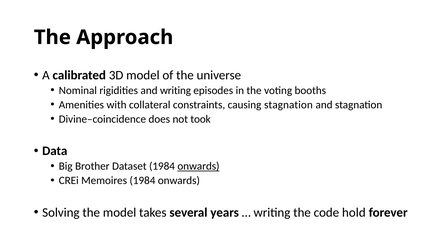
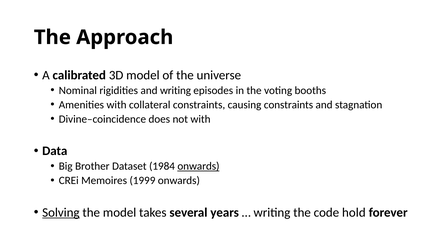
causing stagnation: stagnation -> constraints (289, 105)
not took: took -> with (201, 119)
Memoires 1984: 1984 -> 1999 (142, 180)
Solving underline: none -> present (61, 212)
